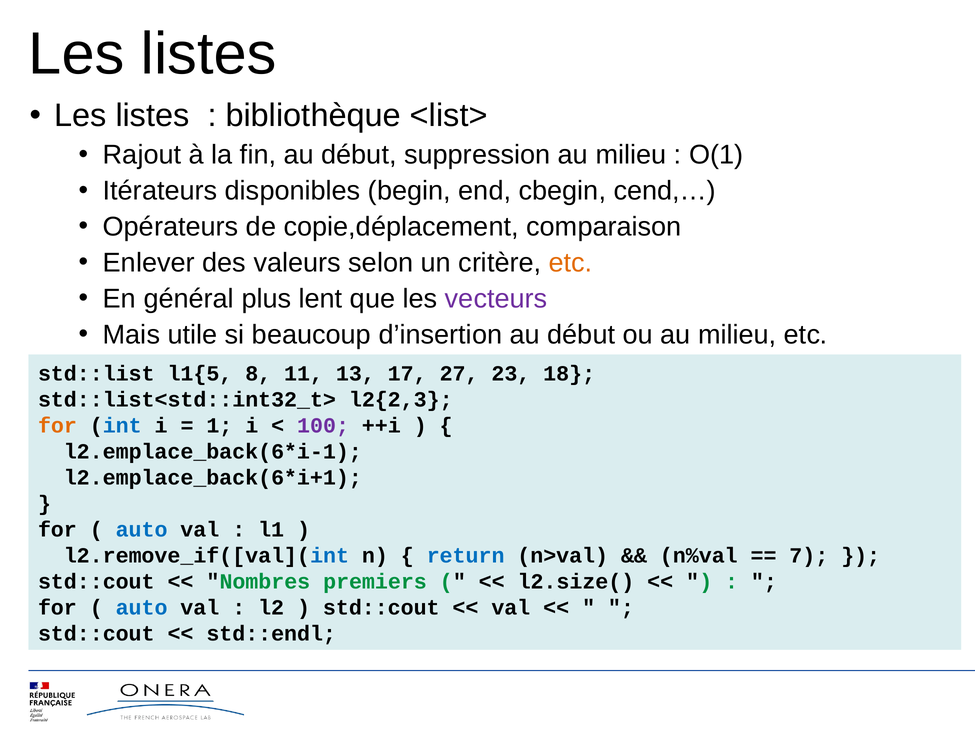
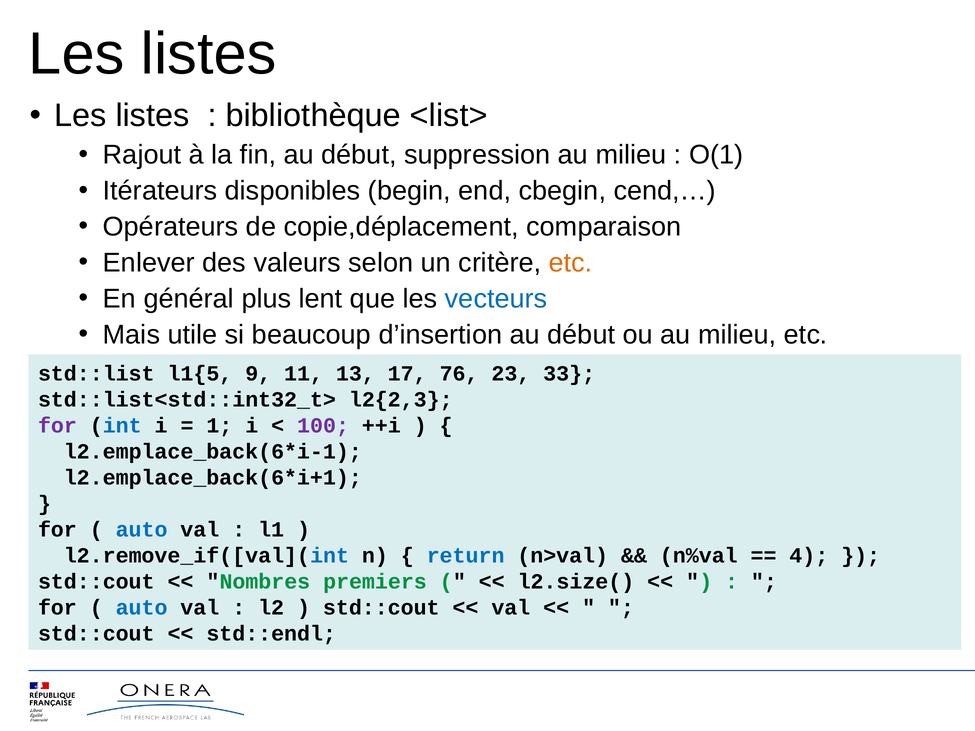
vecteurs colour: purple -> blue (496, 299)
8: 8 -> 9 (258, 374)
27: 27 -> 76 (459, 374)
18: 18 -> 33 (569, 374)
for colour: orange -> purple (57, 426)
7: 7 -> 4 (809, 556)
